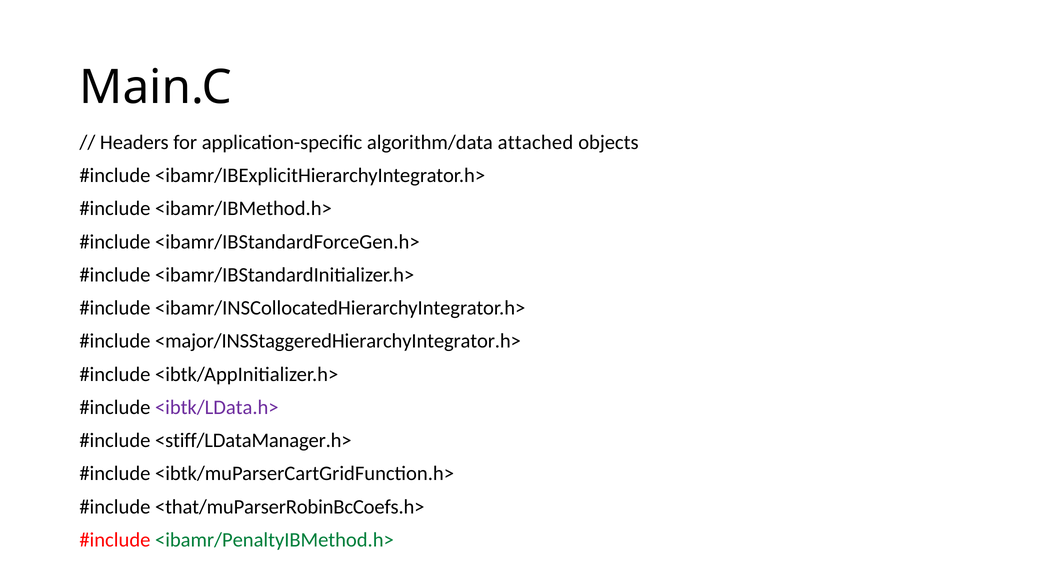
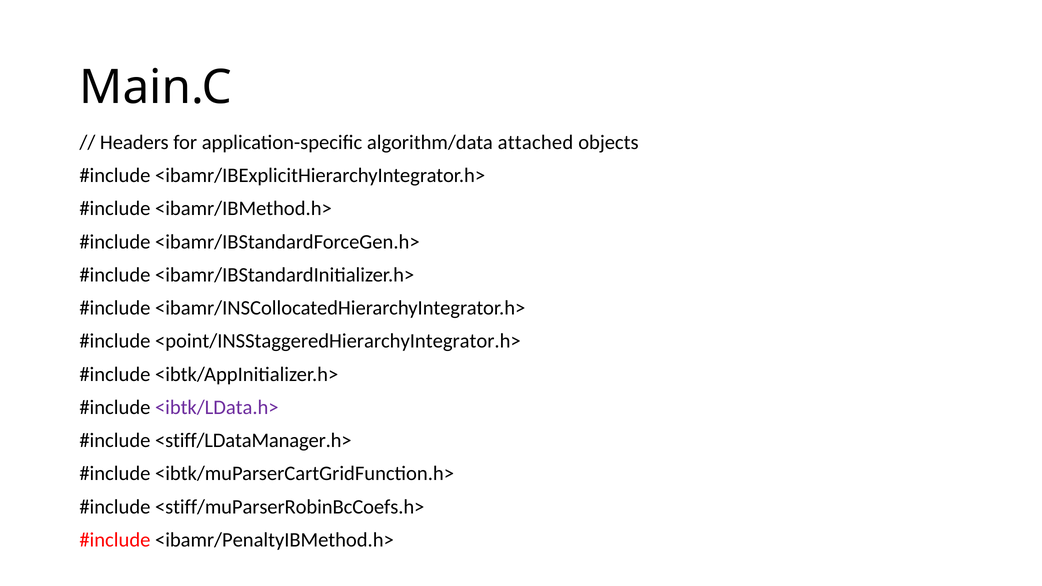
<major/INSStaggeredHierarchyIntegrator.h>: <major/INSStaggeredHierarchyIntegrator.h> -> <point/INSStaggeredHierarchyIntegrator.h> (338, 341)
<that/muParserRobinBcCoefs.h>: <that/muParserRobinBcCoefs.h> -> <stiff/muParserRobinBcCoefs.h> (290, 507)
<ibamr/PenaltyIBMethod.h> colour: green -> black (274, 540)
